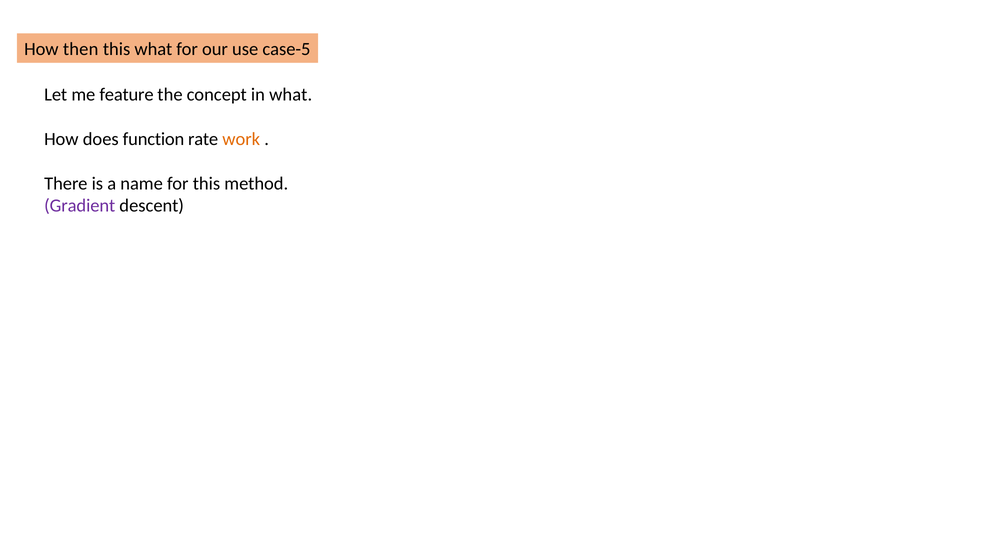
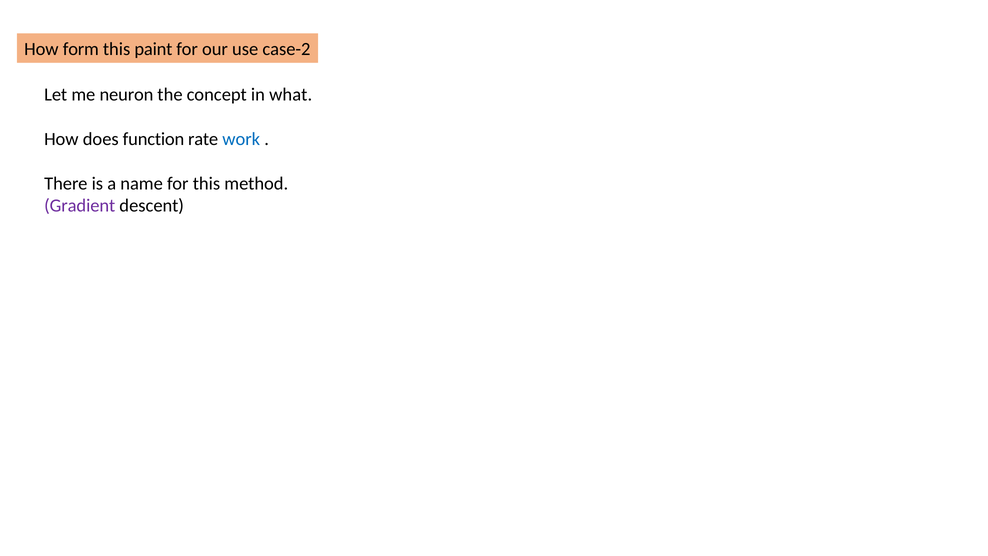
then: then -> form (81, 49)
this what: what -> paint (153, 49)
case-5: case-5 -> case-2 (286, 49)
feature: feature -> neuron (126, 95)
work colour: orange -> blue (241, 139)
